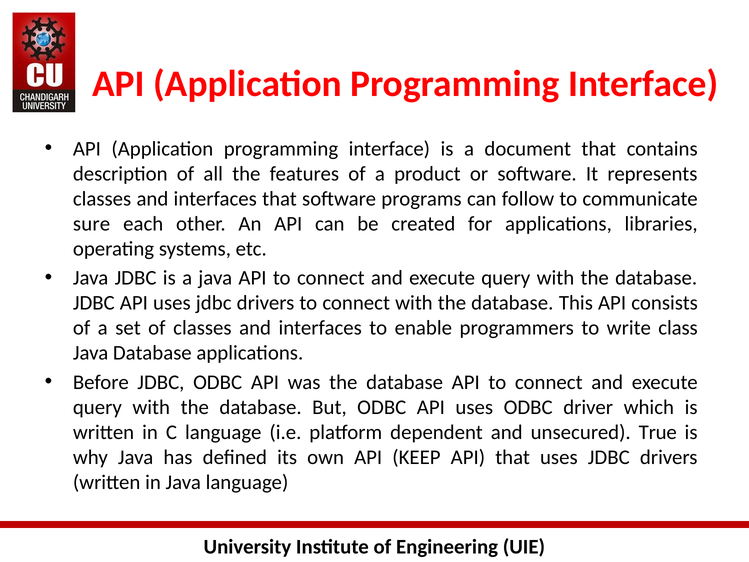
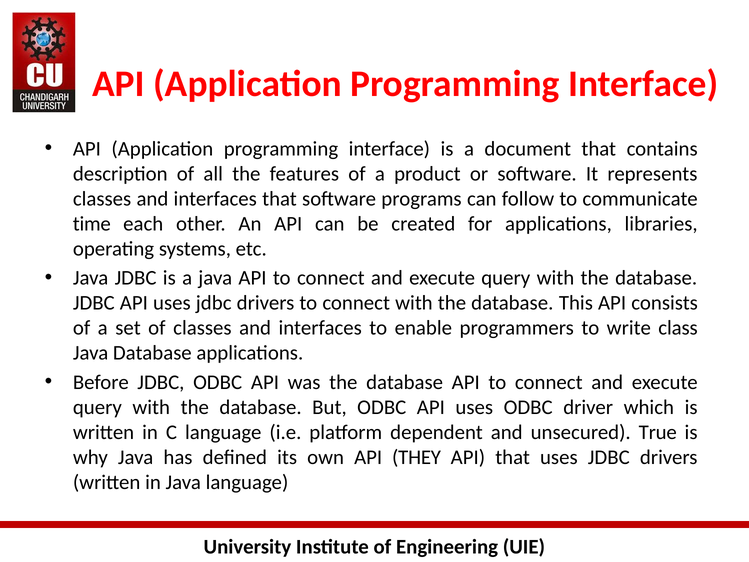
sure: sure -> time (92, 224)
KEEP: KEEP -> THEY (417, 457)
